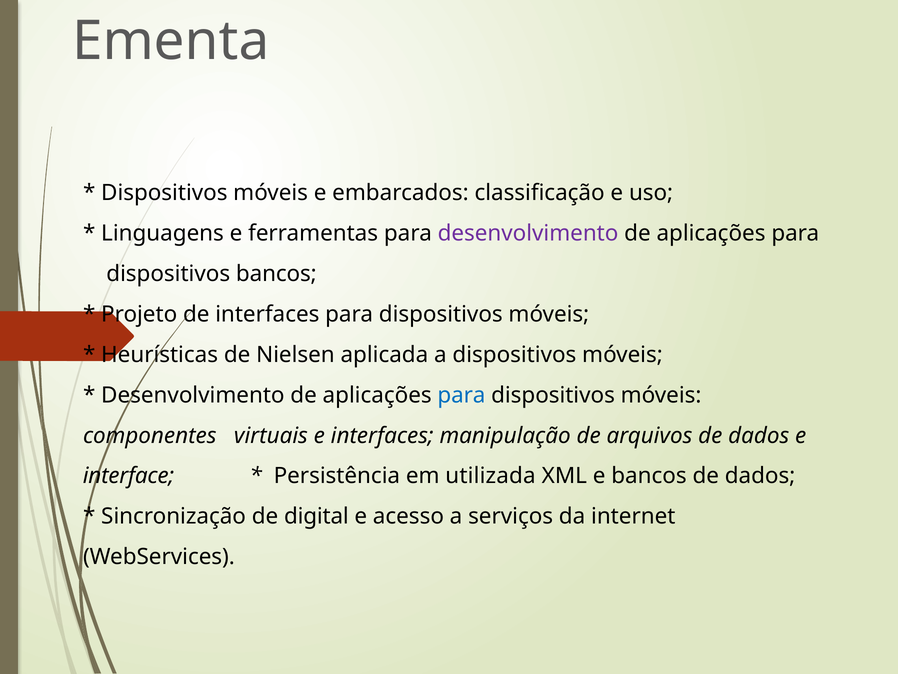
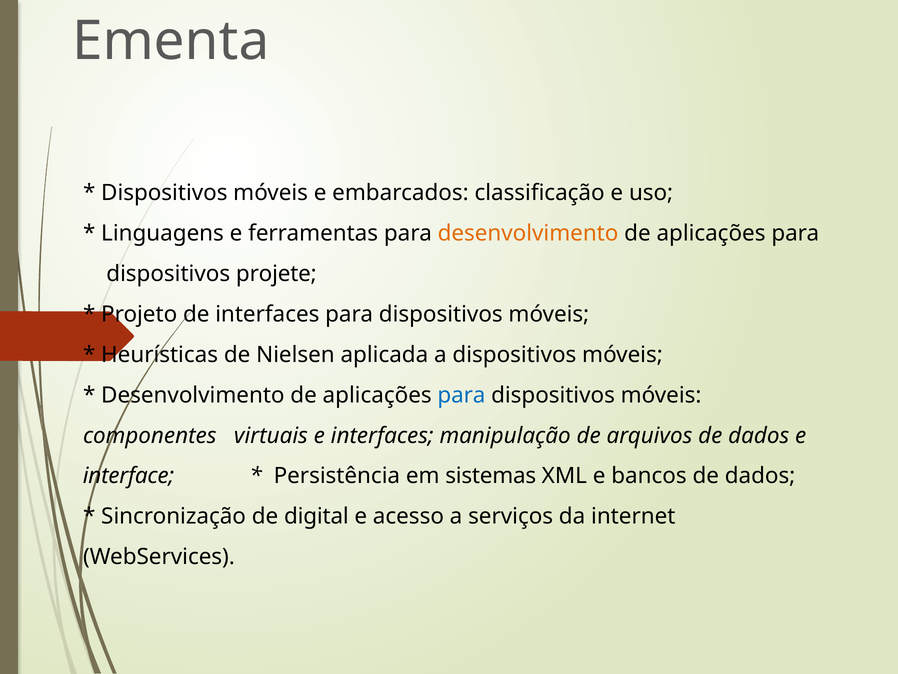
desenvolvimento colour: purple -> orange (528, 233)
dispositivos bancos: bancos -> projete (276, 274)
utilizada: utilizada -> sistemas (491, 476)
